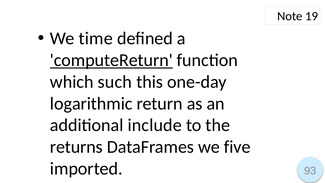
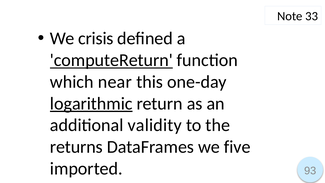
19: 19 -> 33 (312, 16)
time: time -> crisis (96, 38)
such: such -> near (115, 82)
logarithmic underline: none -> present (91, 103)
include: include -> validity (155, 125)
